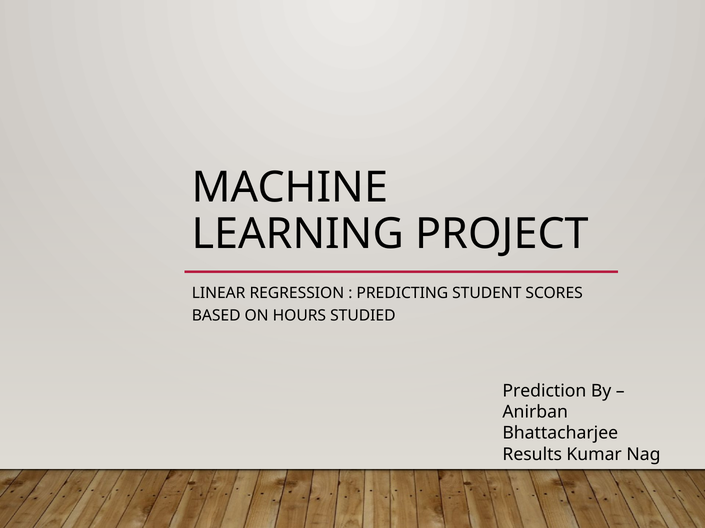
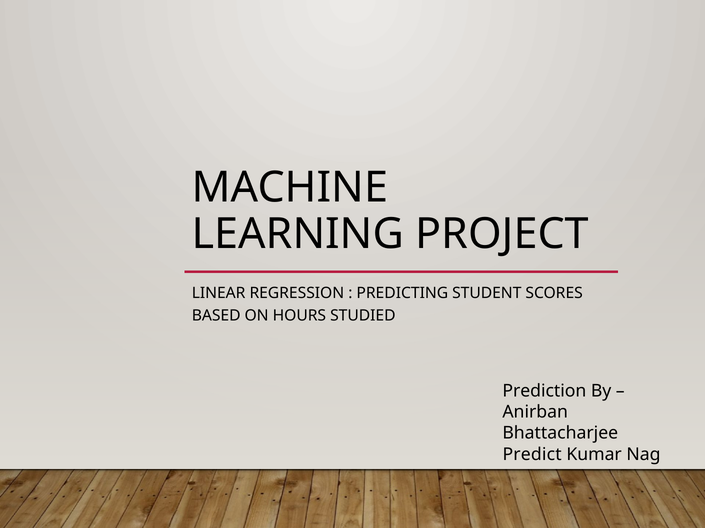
Results: Results -> Predict (532, 455)
